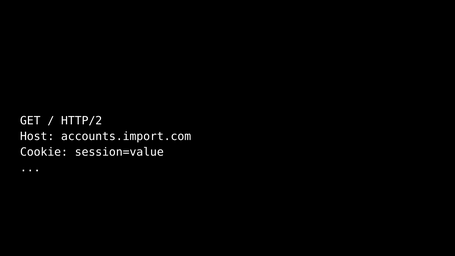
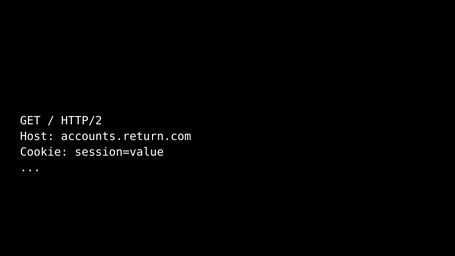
accounts.import.com: accounts.import.com -> accounts.return.com (126, 136)
